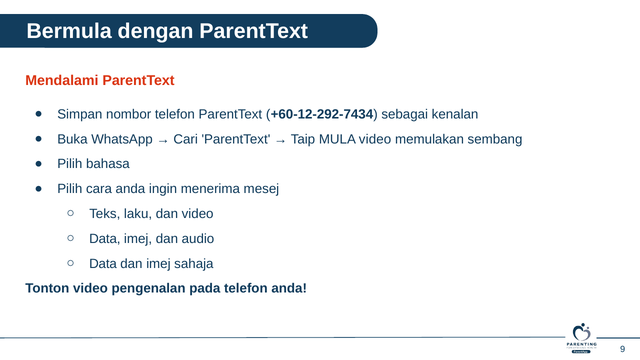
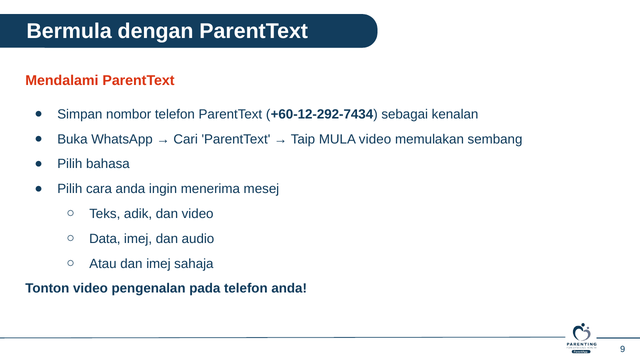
laku: laku -> adik (138, 214)
Data: Data -> Atau (103, 264)
